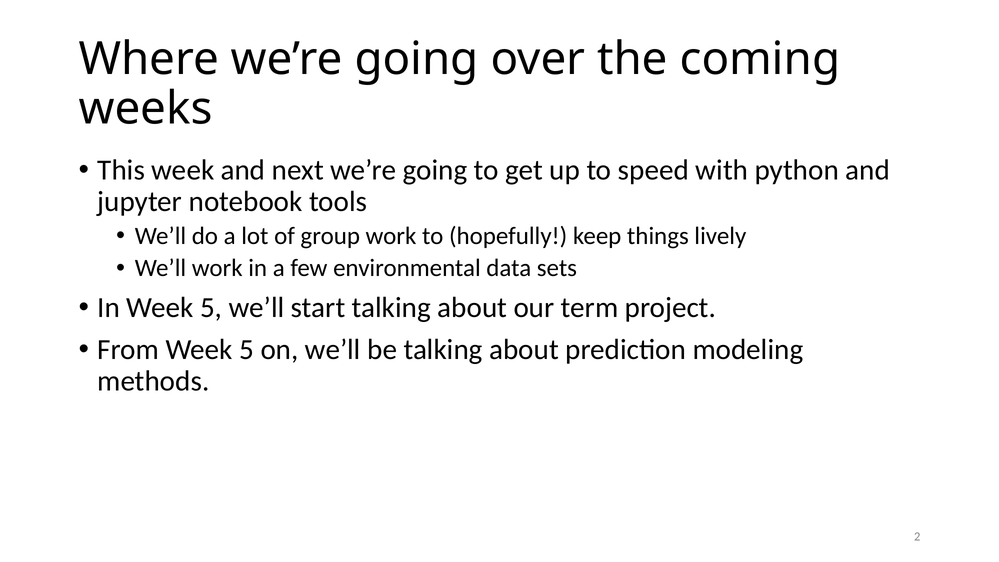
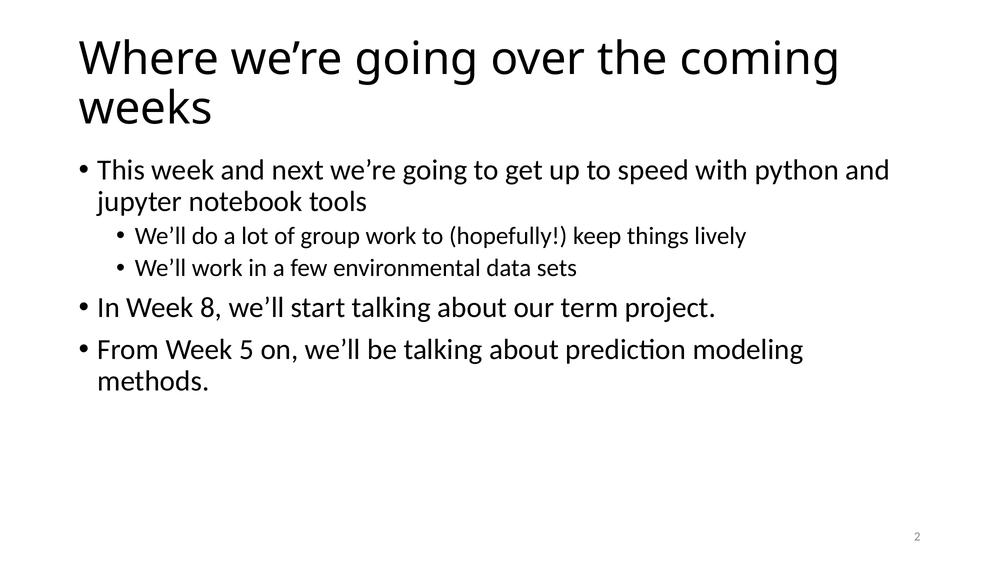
In Week 5: 5 -> 8 (211, 308)
